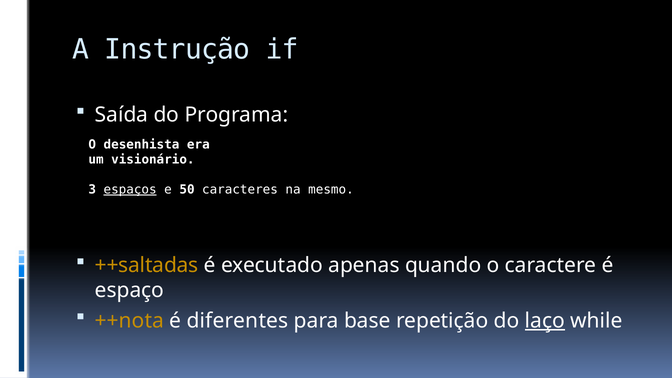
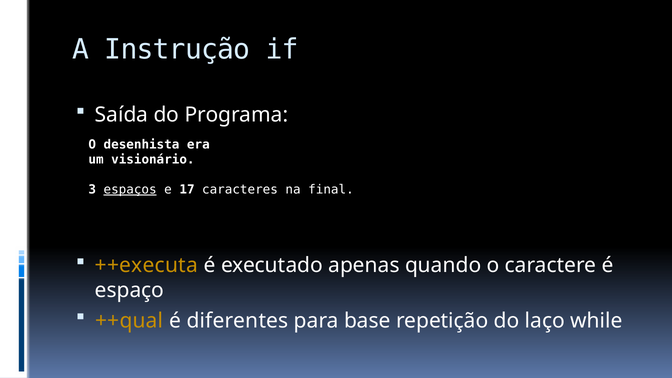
50: 50 -> 17 (187, 190)
mesmo: mesmo -> final (331, 190)
++saltadas: ++saltadas -> ++executa (146, 265)
++nota: ++nota -> ++qual (129, 321)
laço underline: present -> none (545, 321)
